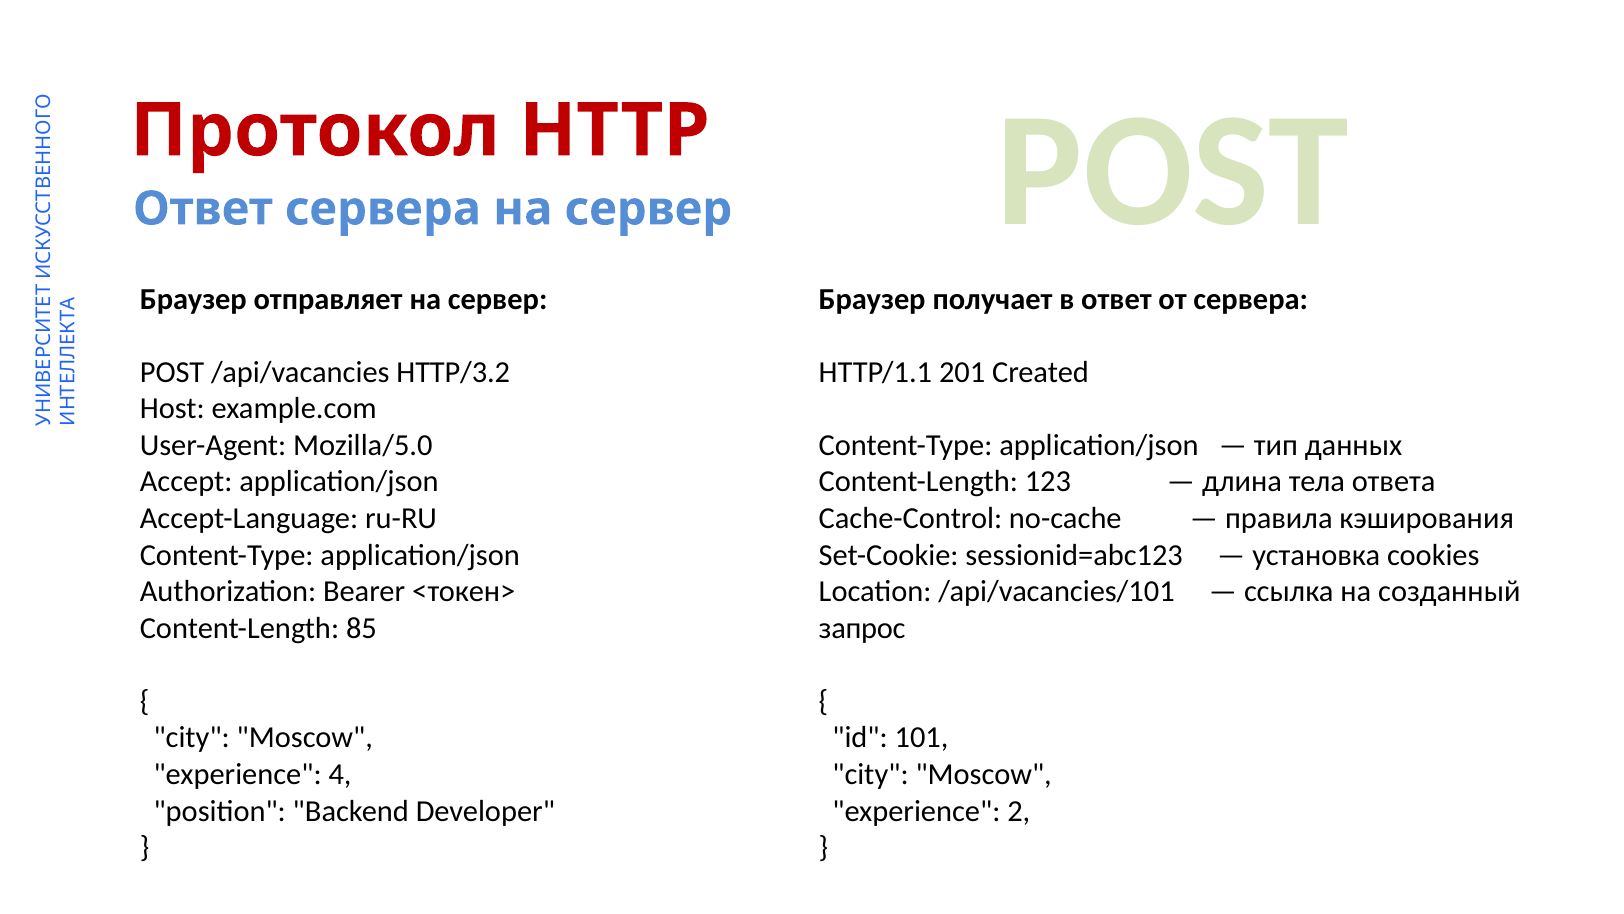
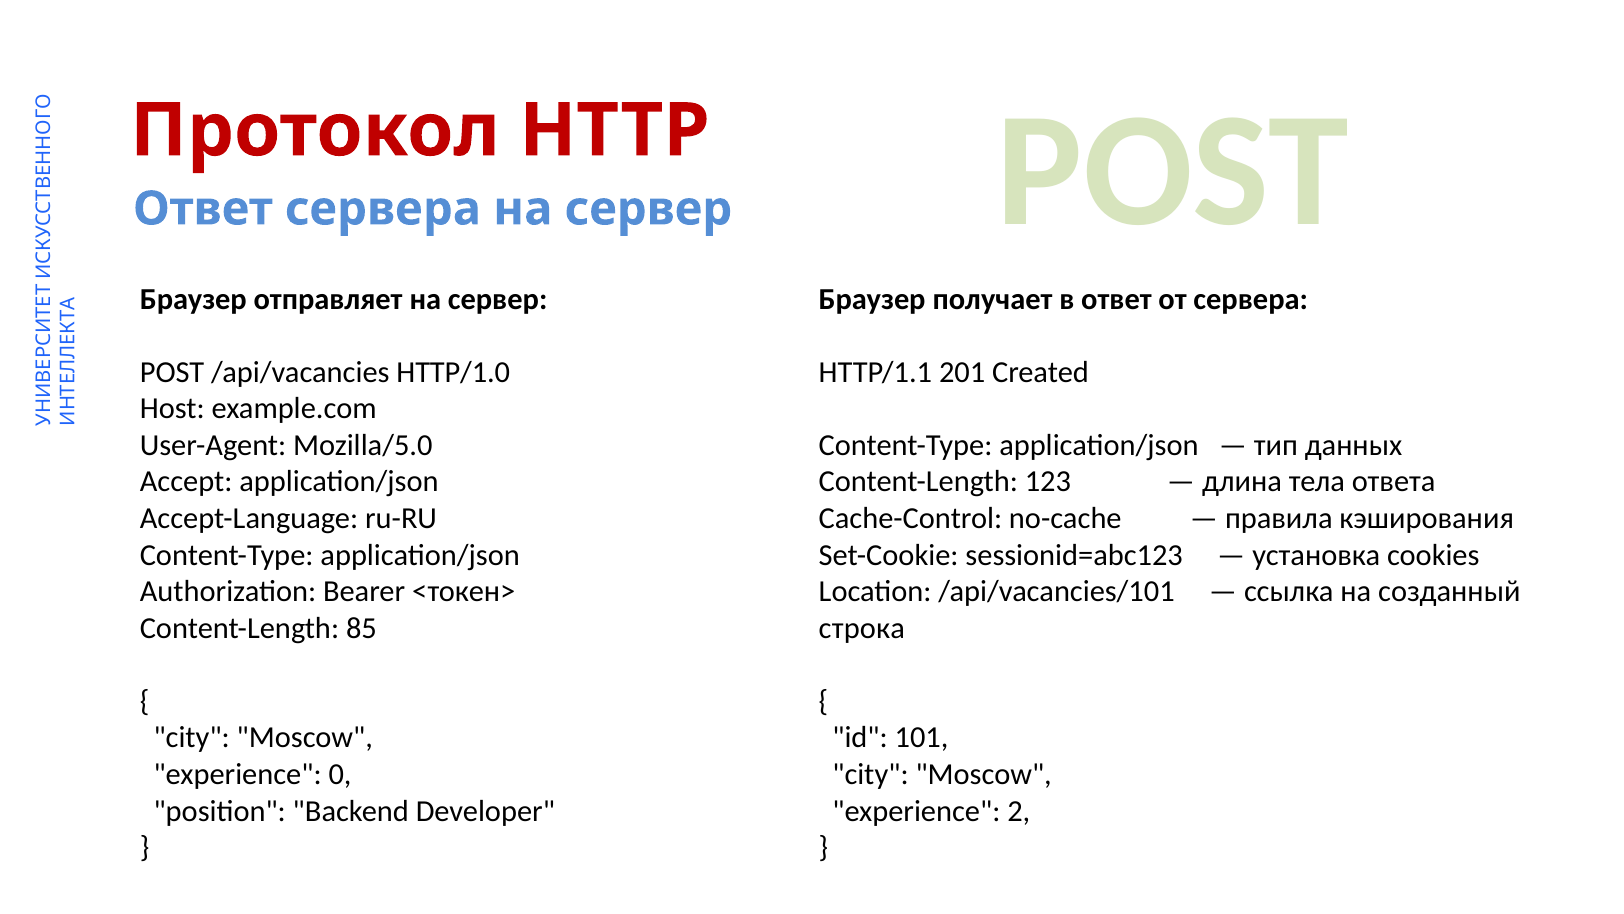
HTTP/3.2: HTTP/3.2 -> HTTP/1.0 (453, 372)
запрос: запрос -> строка (862, 628)
4: 4 -> 0 (340, 774)
